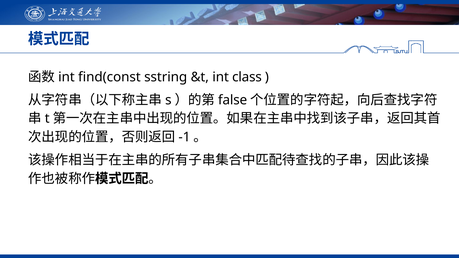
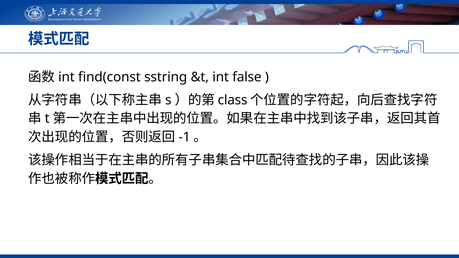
class: class -> false (247, 77)
false: false -> class (233, 100)
